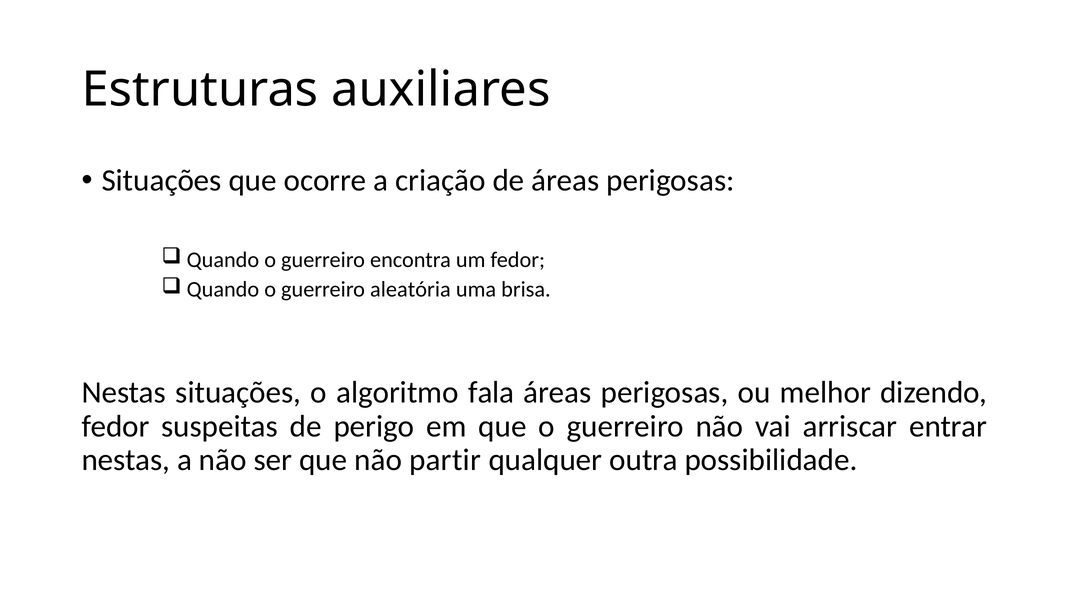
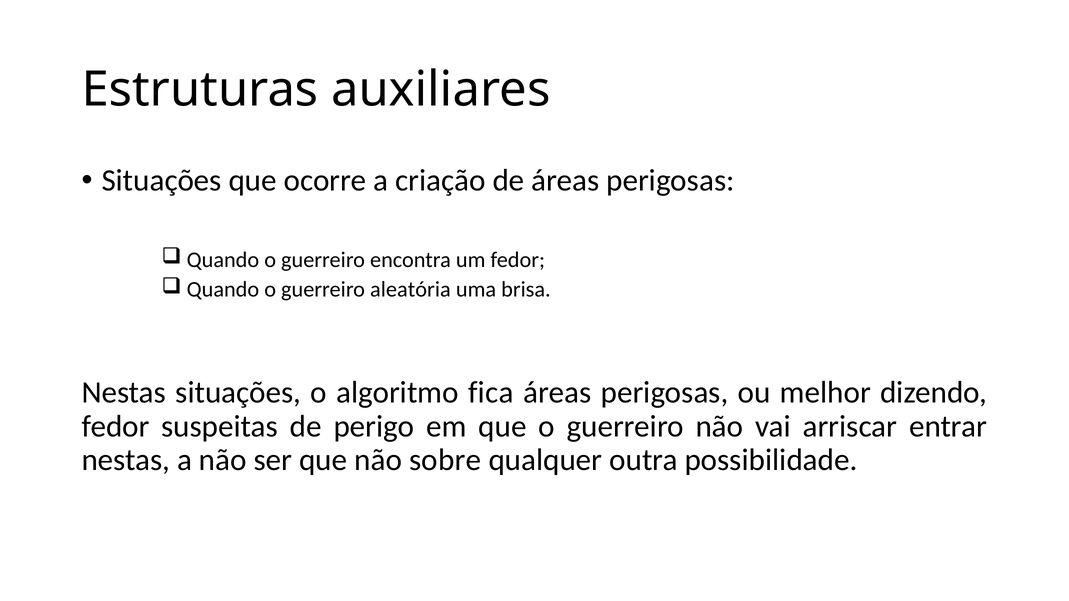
fala: fala -> fica (491, 393)
partir: partir -> sobre (445, 460)
